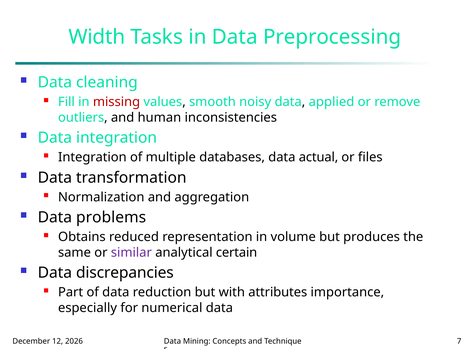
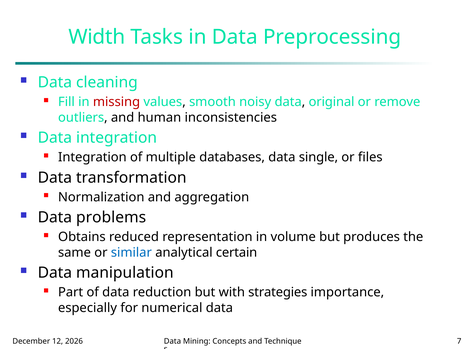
applied: applied -> original (332, 102)
actual: actual -> single (318, 158)
similar colour: purple -> blue (131, 253)
discrepancies: discrepancies -> manipulation (125, 273)
attributes: attributes -> strategies (278, 293)
